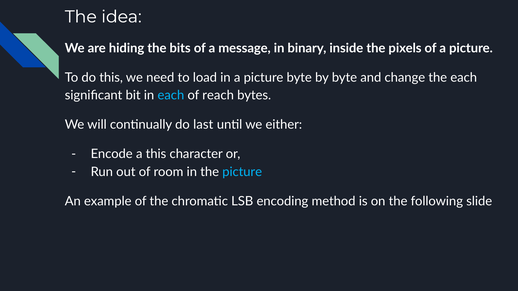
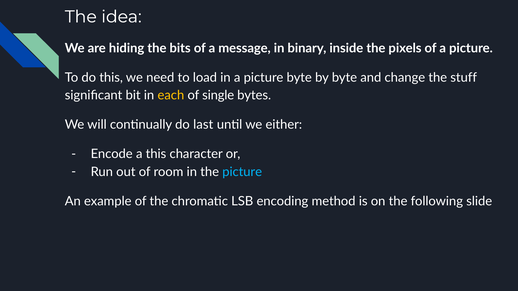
the each: each -> stuff (464, 78)
each colour: light blue -> yellow (171, 95)
reach: reach -> single (218, 95)
